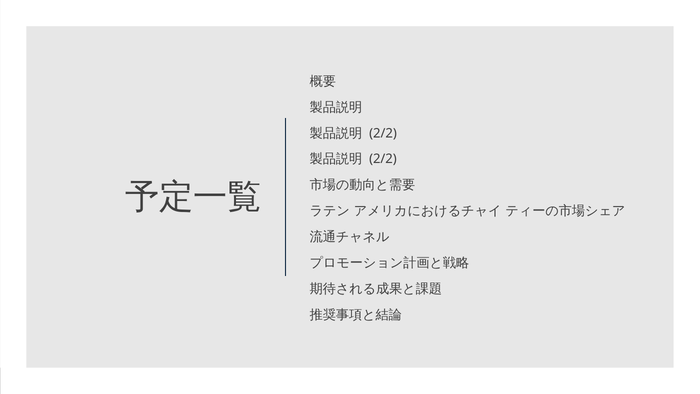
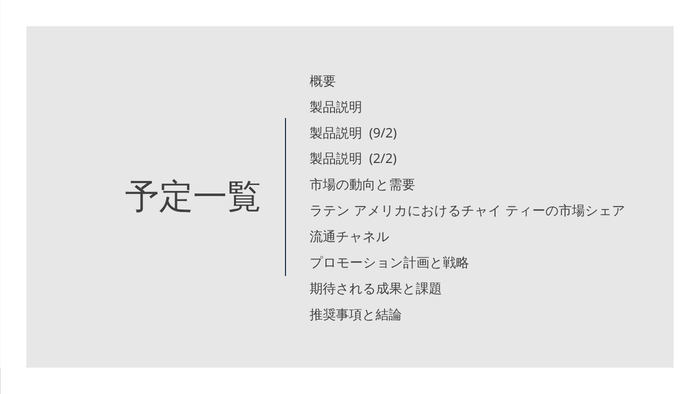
2/2: 2/2 -> 9/2 (383, 133)
